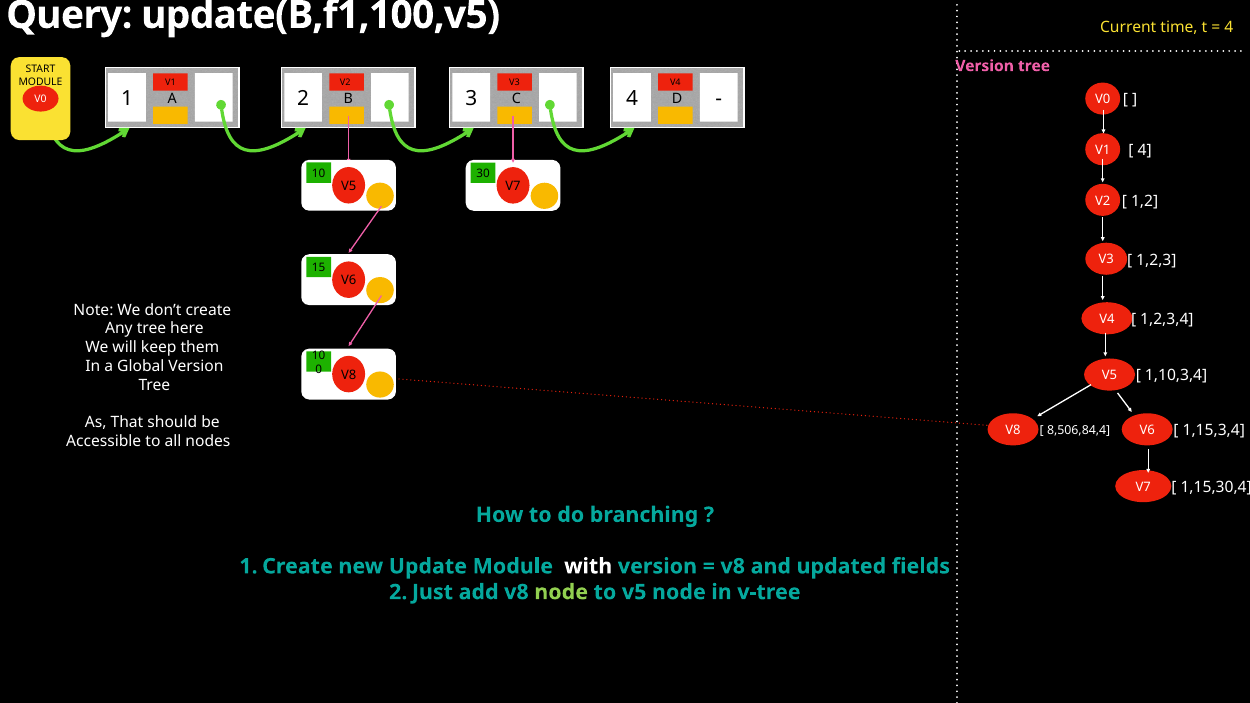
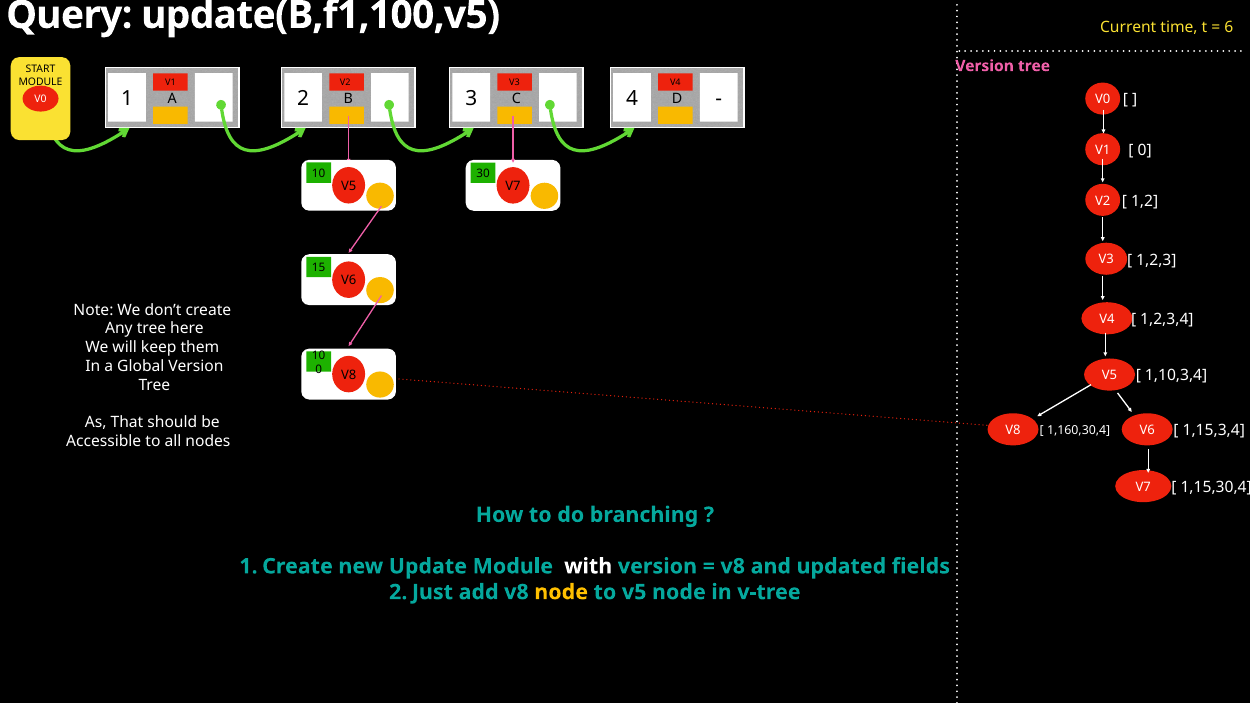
4: 4 -> 6 (1229, 27)
4: 4 -> 0 (1145, 150)
8,506,84,4: 8,506,84,4 -> 1,160,30,4 (1079, 430)
node colour: light green -> yellow (561, 592)
